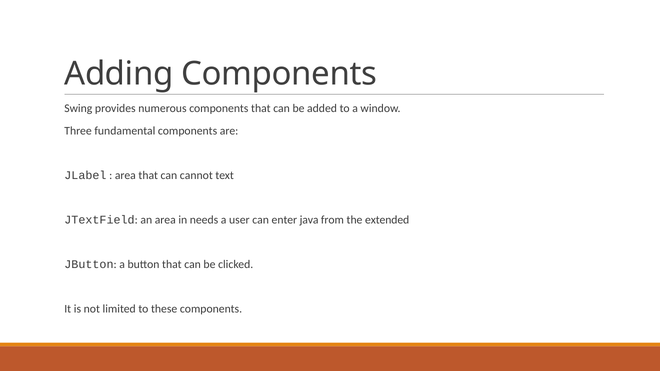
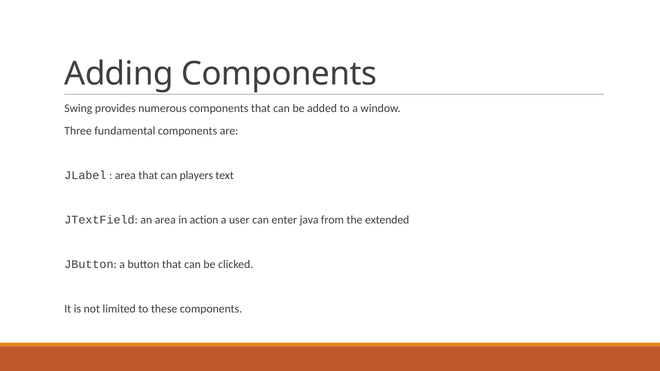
cannot: cannot -> players (196, 175)
needs: needs -> action (204, 220)
